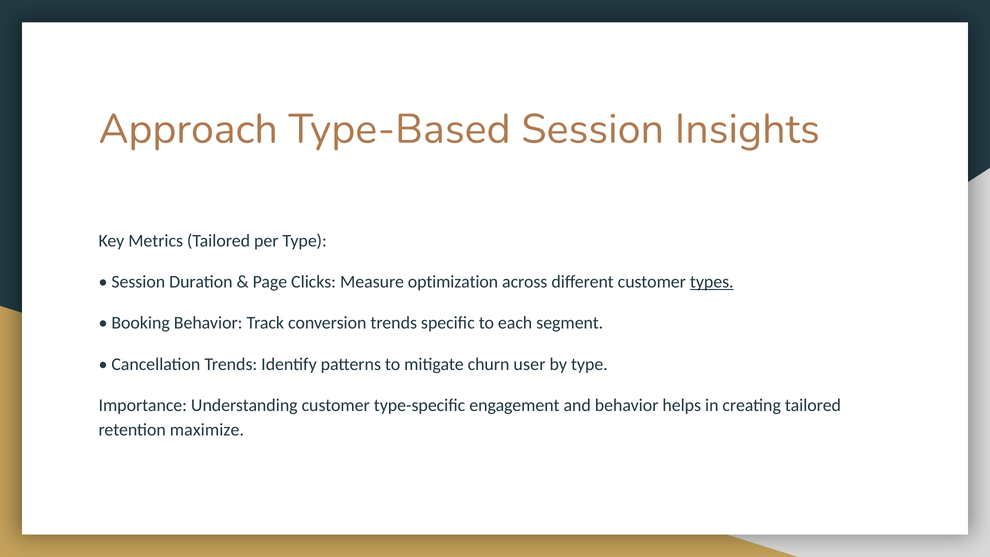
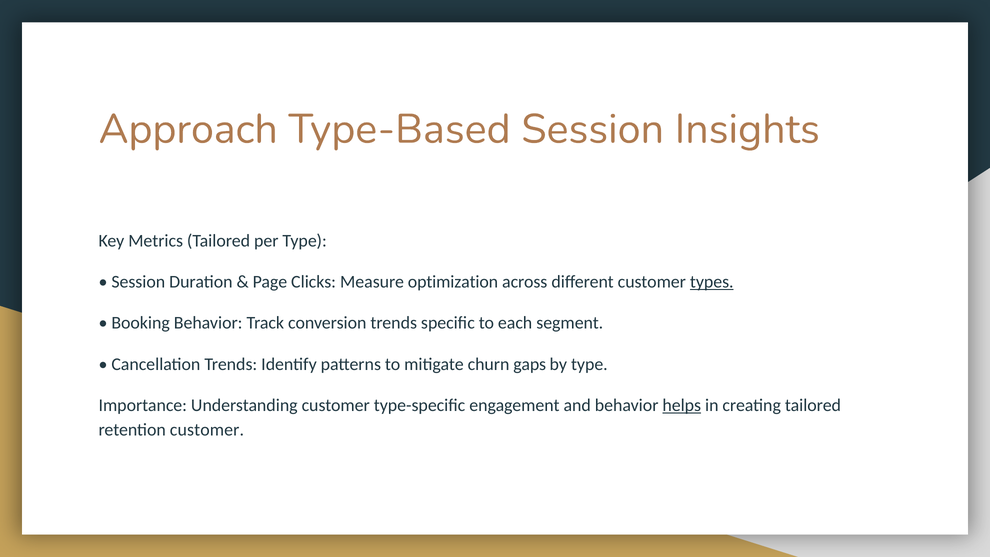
user: user -> gaps (530, 364)
helps underline: none -> present (682, 405)
retention maximize: maximize -> customer (207, 430)
